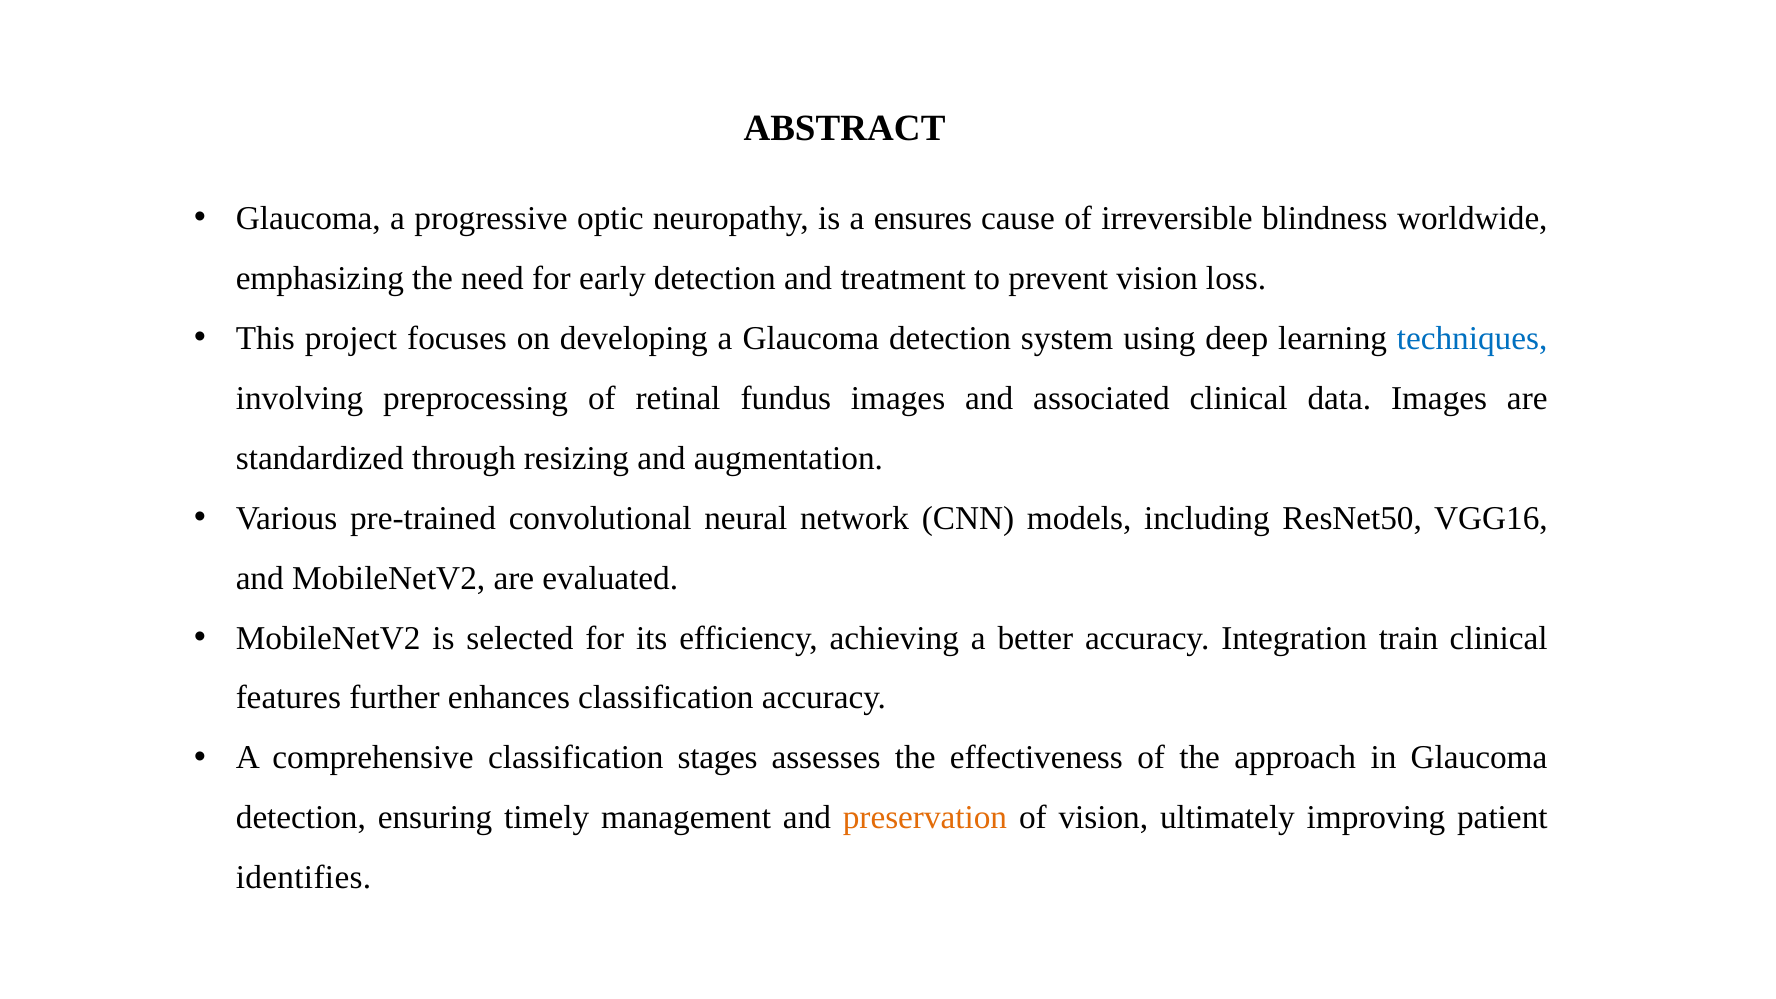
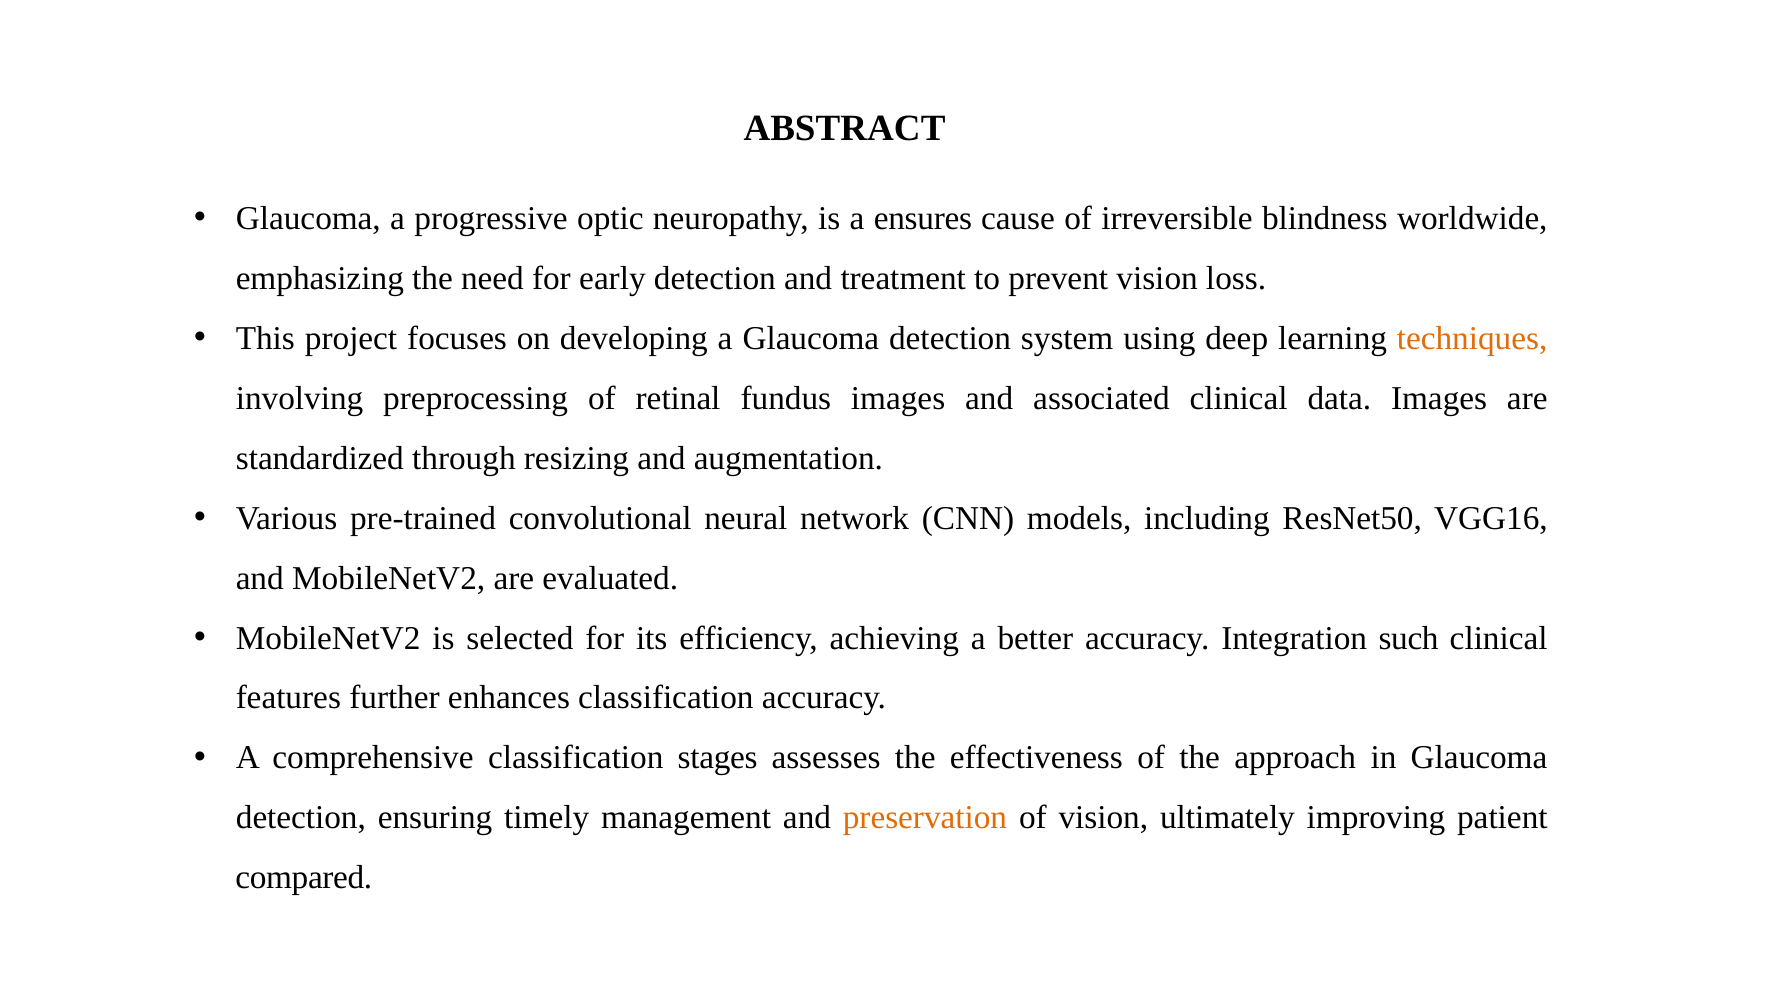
techniques colour: blue -> orange (1472, 338)
train: train -> such (1409, 638)
identifies: identifies -> compared (304, 878)
